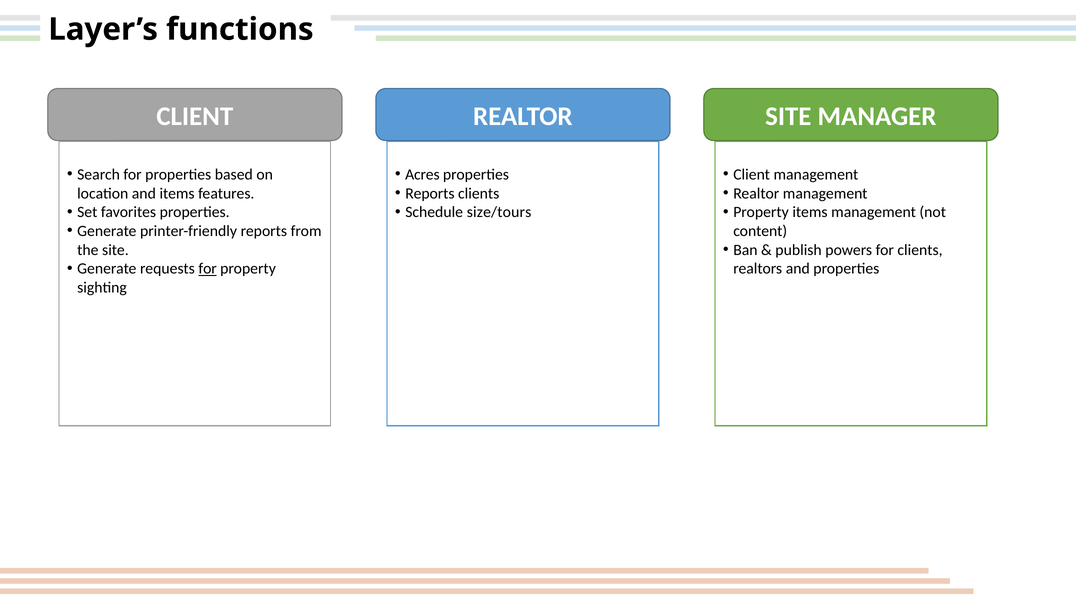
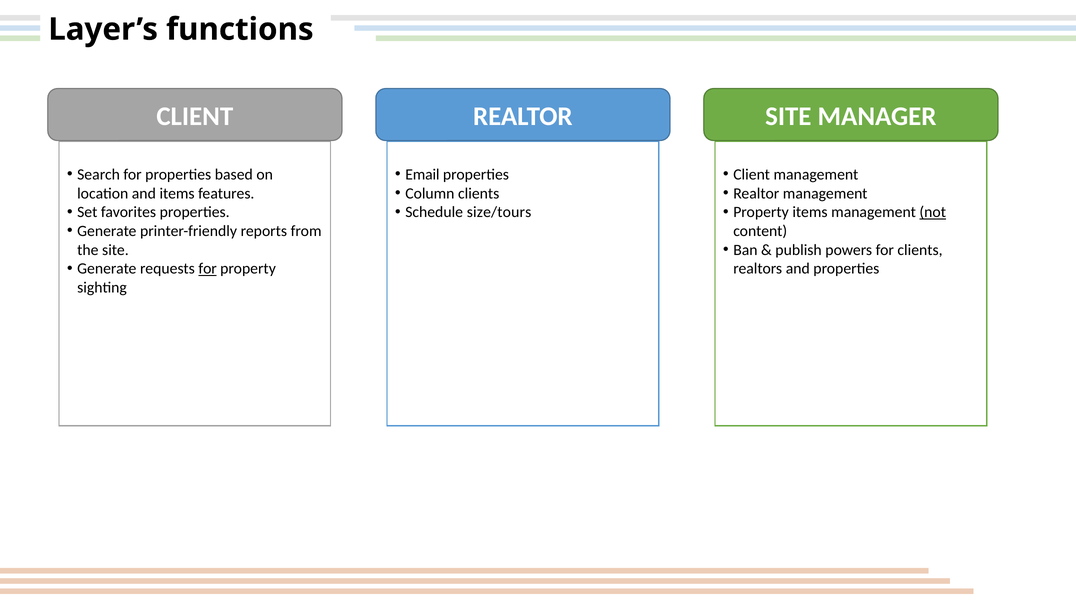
Acres: Acres -> Email (422, 175)
Reports: Reports -> Column (430, 193)
not underline: none -> present (933, 212)
